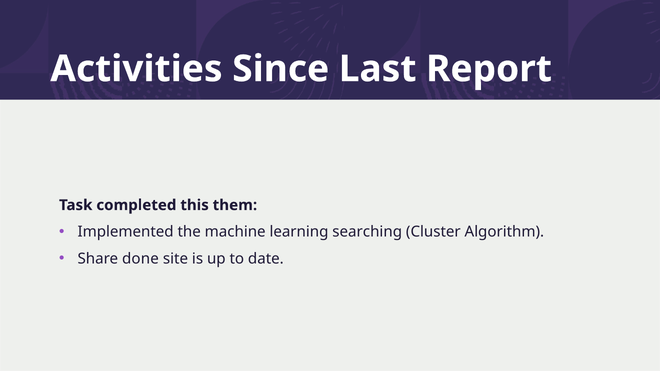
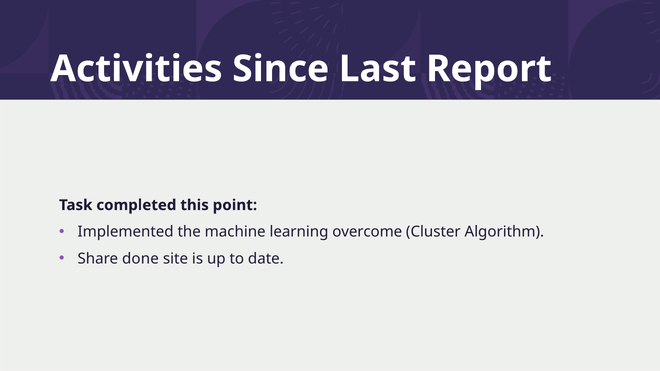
them: them -> point (235, 205)
searching: searching -> overcome (367, 232)
